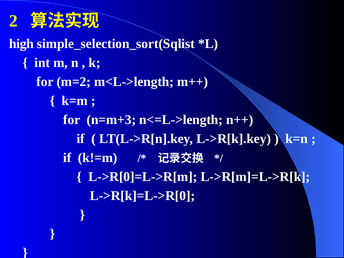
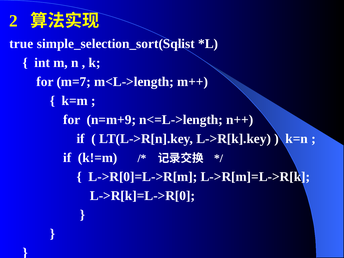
high: high -> true (21, 44)
m=2: m=2 -> m=7 (74, 82)
n=m+3: n=m+3 -> n=m+9 (111, 120)
